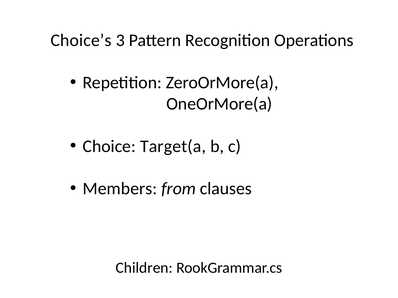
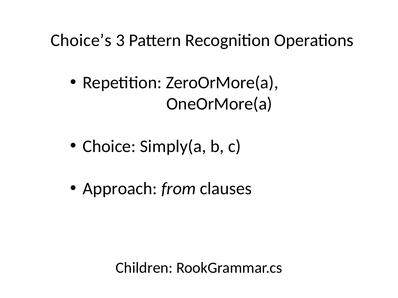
Target(a: Target(a -> Simply(a (173, 146)
Members: Members -> Approach (120, 189)
